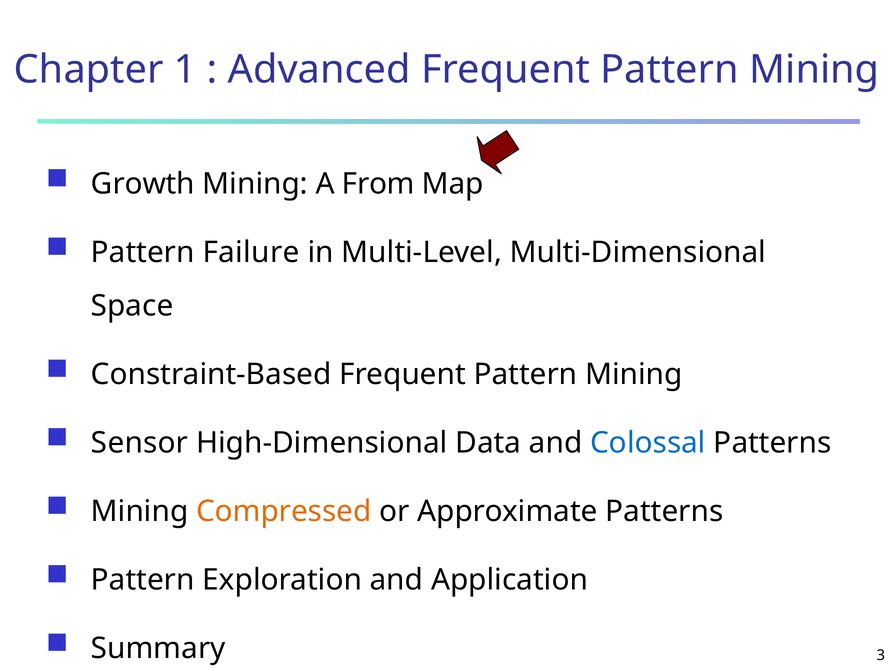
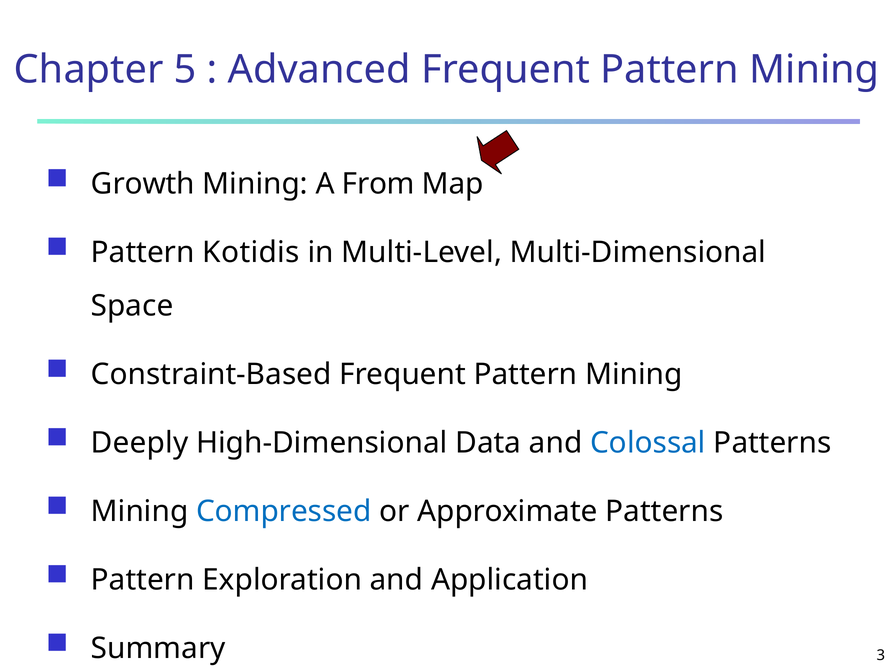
1: 1 -> 5 (185, 70)
Failure: Failure -> Kotidis (251, 252)
Sensor: Sensor -> Deeply (140, 443)
Compressed colour: orange -> blue (284, 512)
